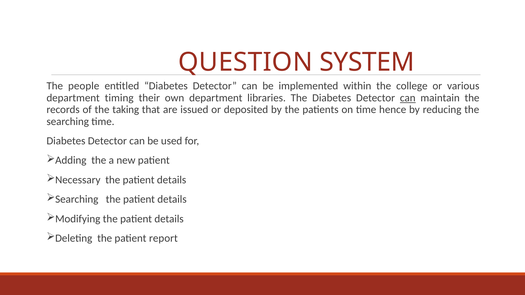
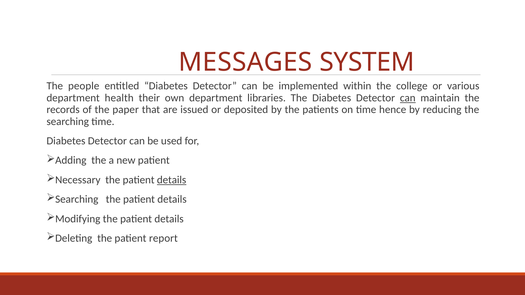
QUESTION: QUESTION -> MESSAGES (245, 62)
timing: timing -> health (119, 98)
taking: taking -> paper (126, 110)
details underline: none -> present (172, 180)
